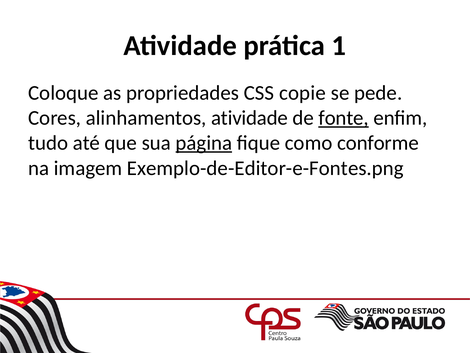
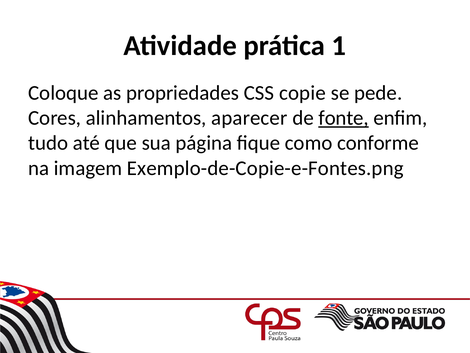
alinhamentos atividade: atividade -> aparecer (249, 118)
página underline: present -> none (204, 143)
Exemplo-de-Editor-e-Fontes.png: Exemplo-de-Editor-e-Fontes.png -> Exemplo-de-Copie-e-Fontes.png (265, 168)
